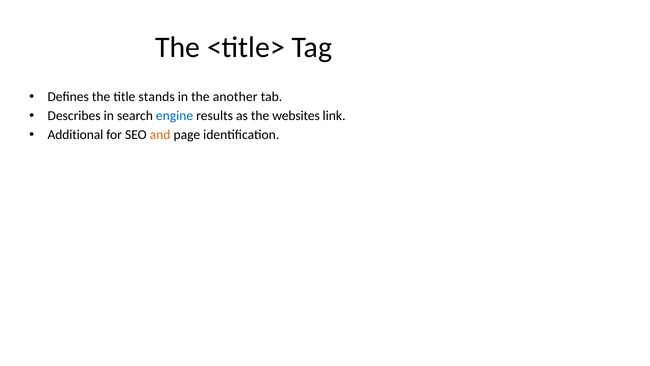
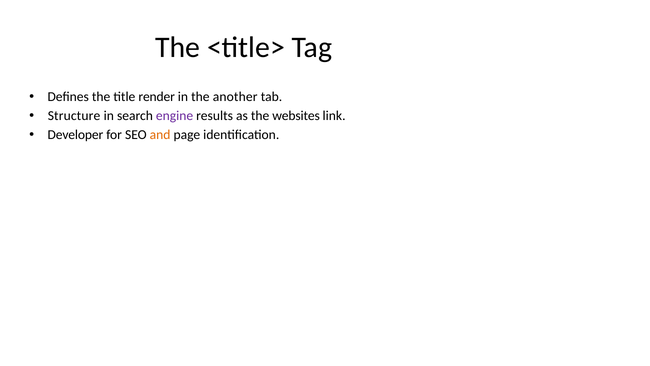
stands: stands -> render (157, 97)
Describes: Describes -> Structure (74, 116)
engine colour: blue -> purple (175, 116)
Additional: Additional -> Developer (75, 135)
